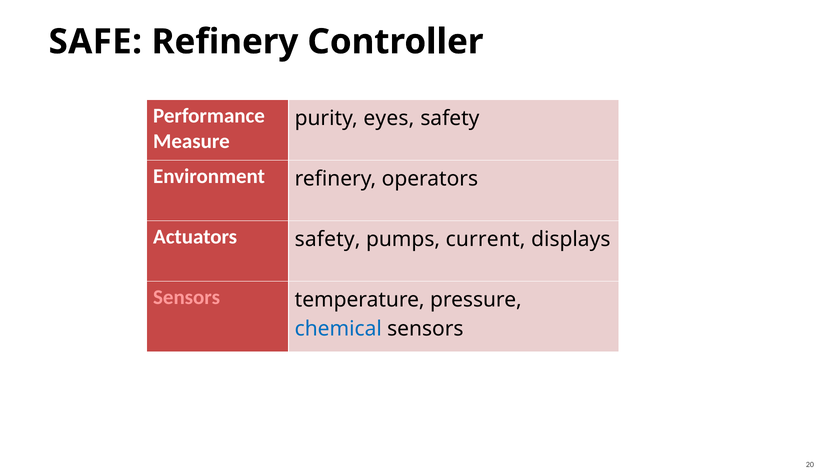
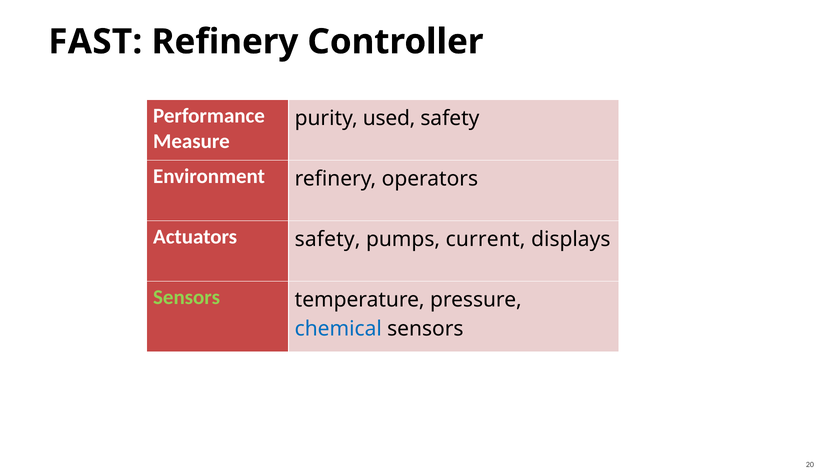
SAFE: SAFE -> FAST (95, 42)
eyes: eyes -> used (389, 118)
Sensors colour: pink -> light green (187, 297)
